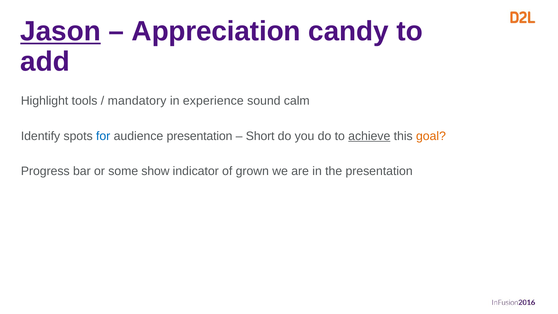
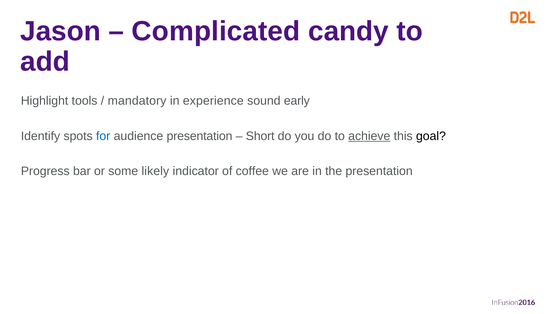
Jason underline: present -> none (60, 31)
Appreciation: Appreciation -> Complicated (216, 31)
calm: calm -> early (297, 101)
goal colour: orange -> black (431, 136)
show: show -> likely (155, 171)
grown: grown -> coffee (252, 171)
